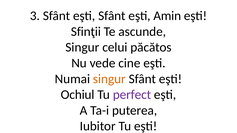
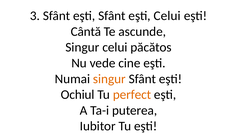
eşti Amin: Amin -> Celui (167, 16)
Sfinţii: Sfinţii -> Cântă (86, 32)
perfect colour: purple -> orange (132, 95)
